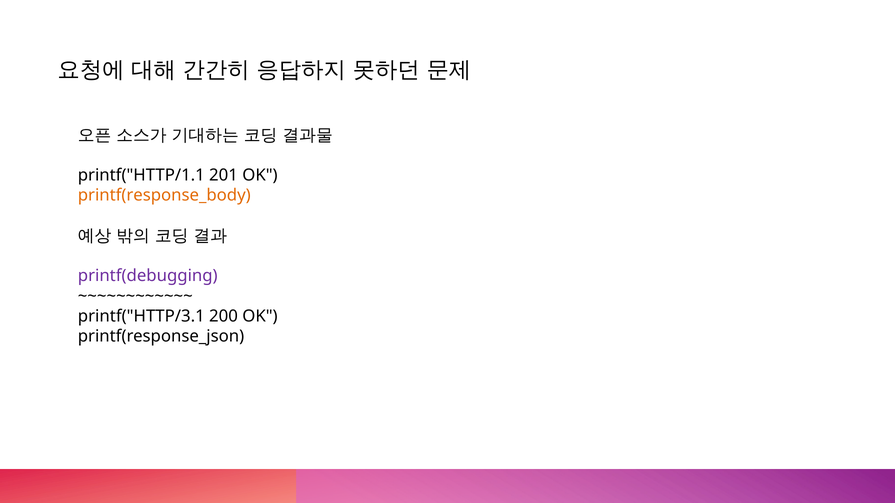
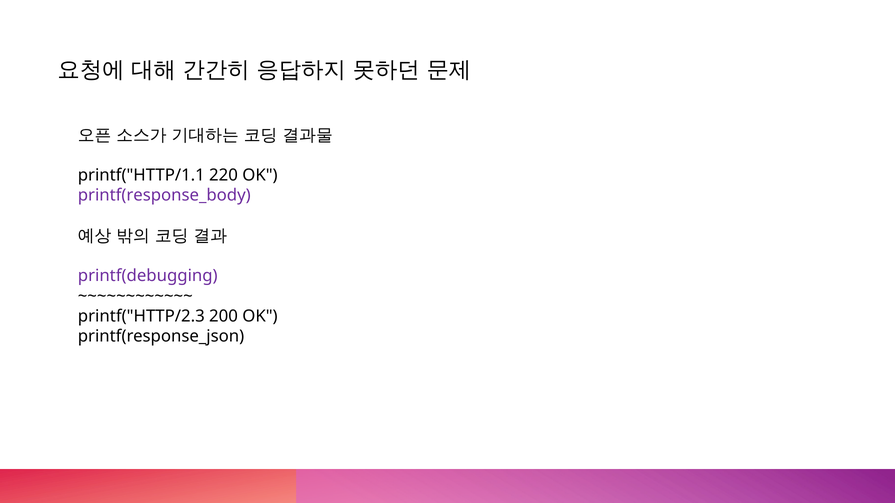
201: 201 -> 220 (224, 175)
printf(response_body colour: orange -> purple (164, 196)
printf("HTTP/3.1: printf("HTTP/3.1 -> printf("HTTP/2.3 (141, 316)
